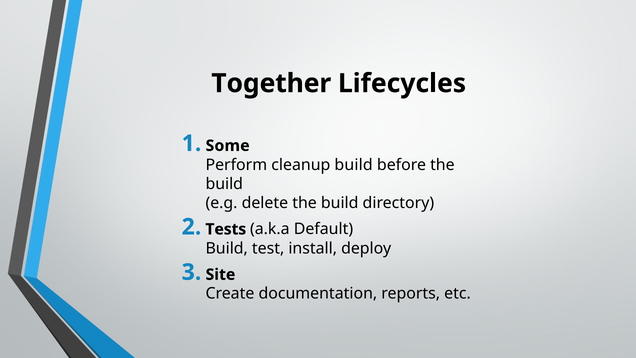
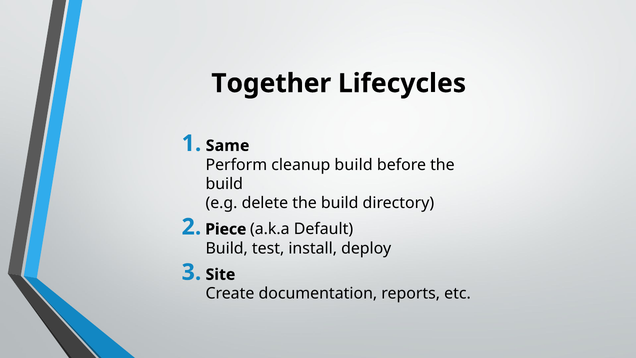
Some: Some -> Same (228, 146)
Tests: Tests -> Piece (226, 229)
